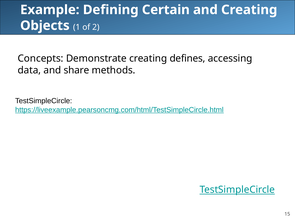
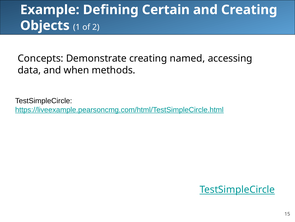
defines: defines -> named (187, 58)
share: share -> when (76, 70)
